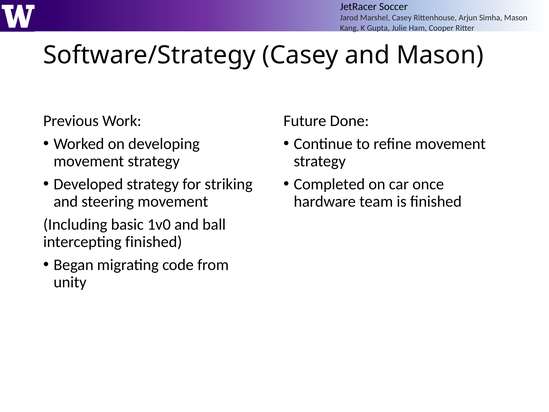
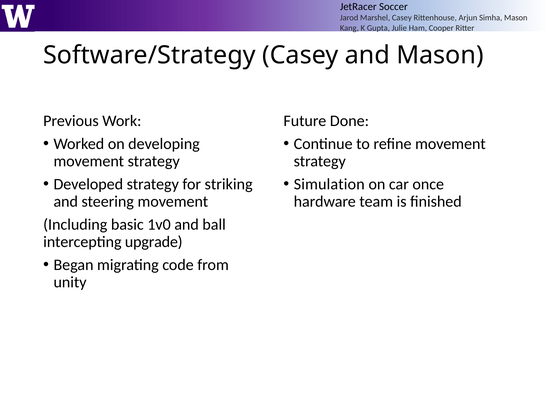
Completed: Completed -> Simulation (329, 184)
intercepting finished: finished -> upgrade (154, 242)
